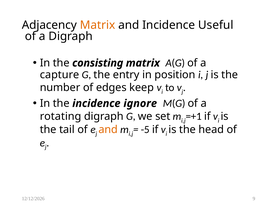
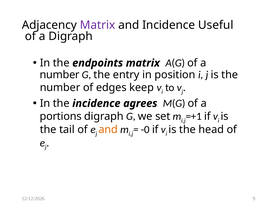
Matrix colour: orange -> purple (98, 25)
consisting: consisting -> endpoints (98, 63)
capture: capture -> number (60, 75)
ignore: ignore -> agrees (140, 103)
rotating: rotating -> portions (61, 116)
-5: -5 -> -0 (145, 129)
